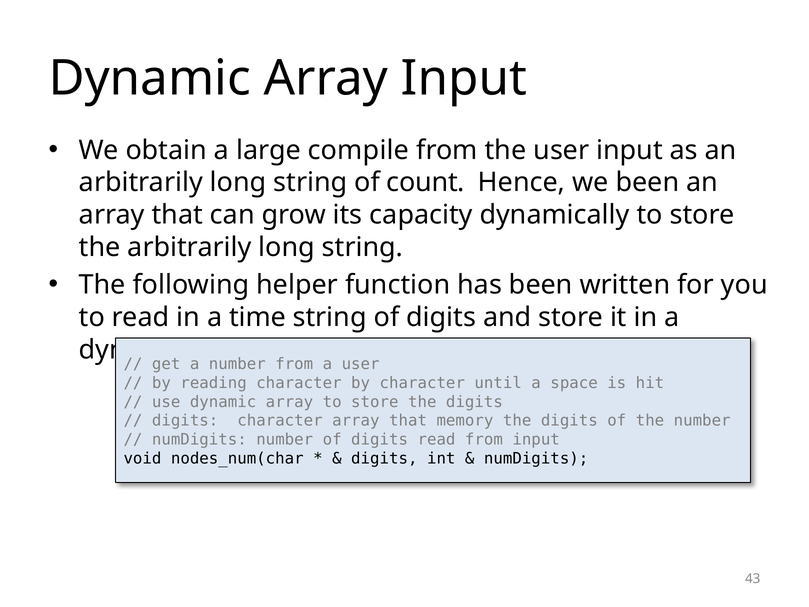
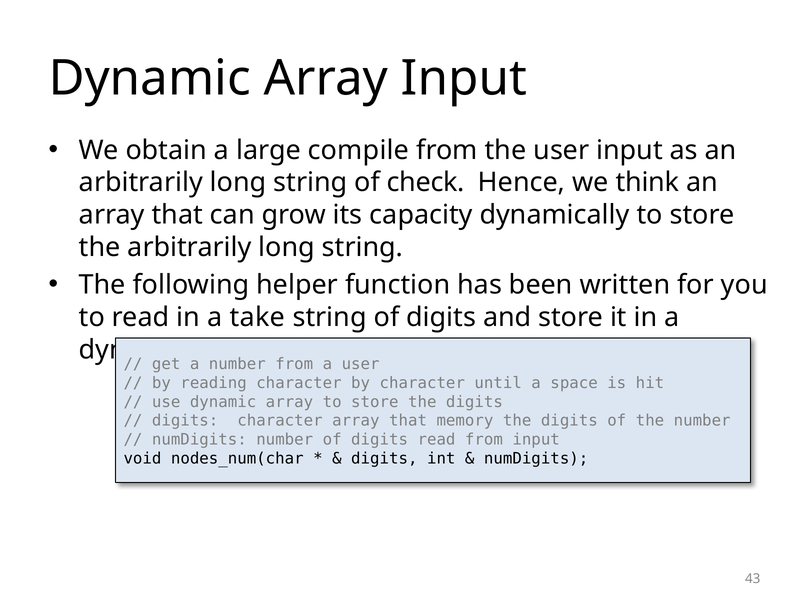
count: count -> check (426, 182)
we been: been -> think (647, 182)
time: time -> take (257, 317)
